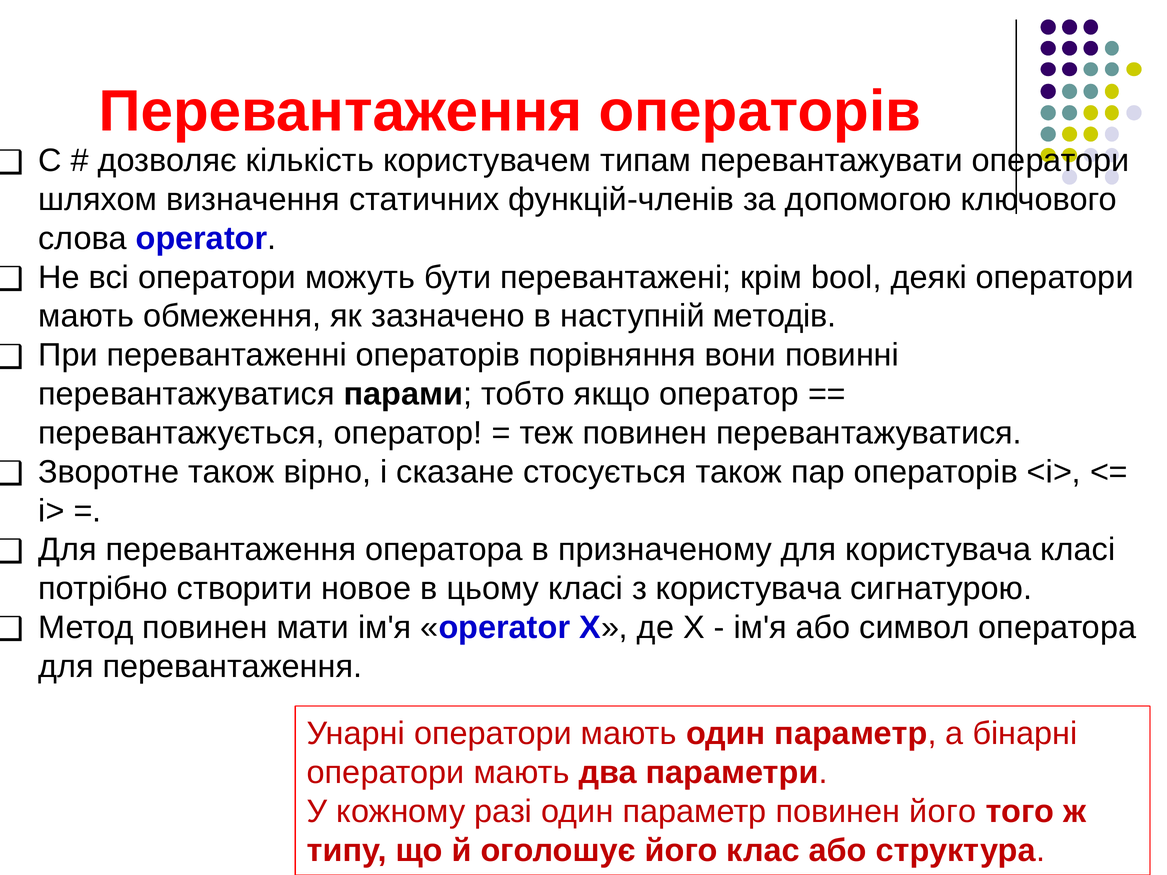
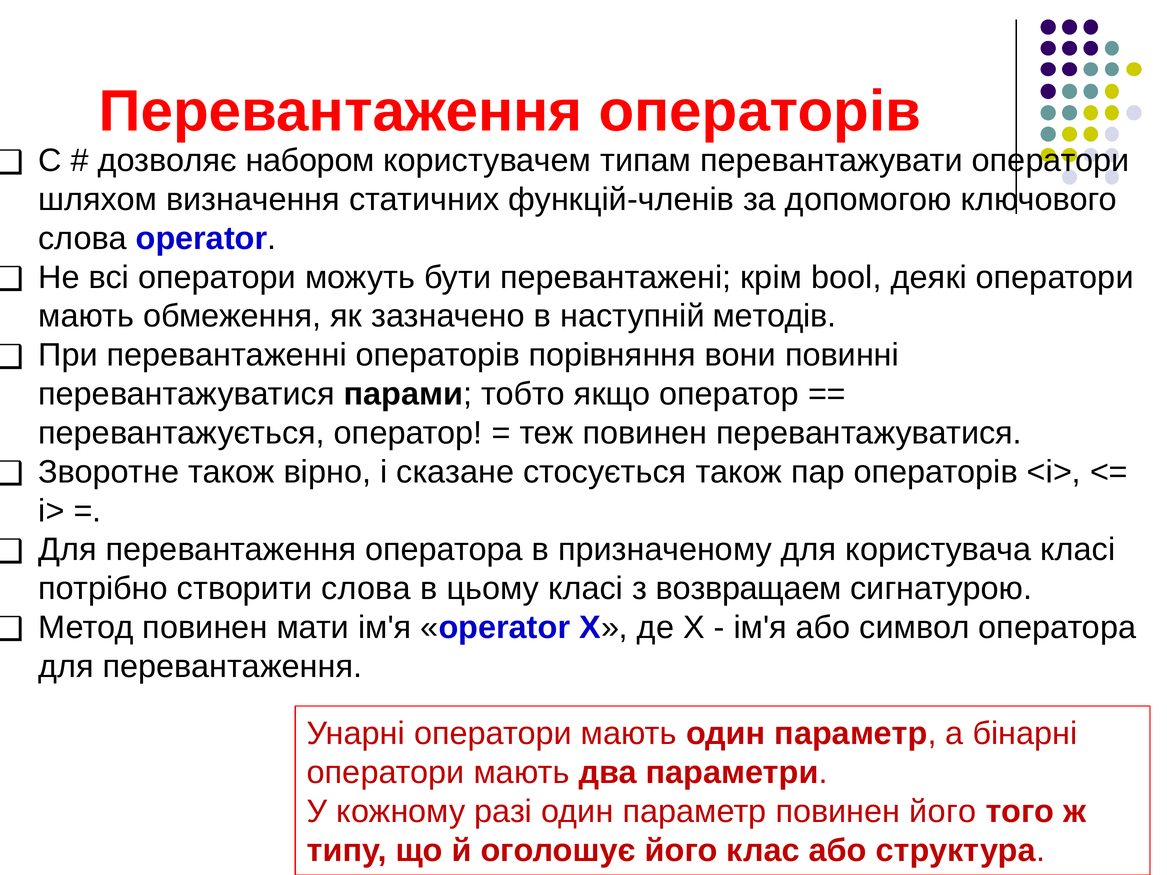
кількість: кількість -> набором (310, 161)
створити новое: новое -> слова (366, 589)
з користувача: користувача -> возвращаем (749, 589)
